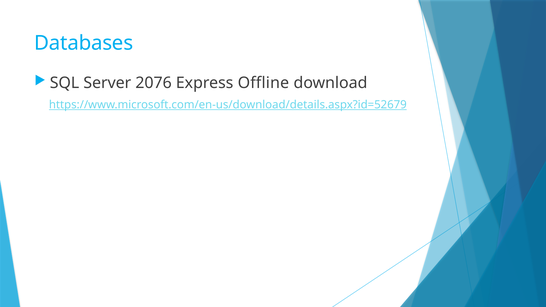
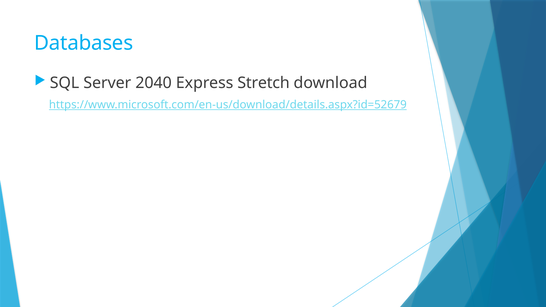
2076: 2076 -> 2040 (154, 83)
Offline: Offline -> Stretch (264, 83)
